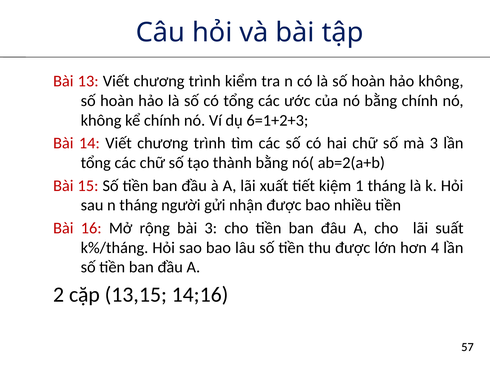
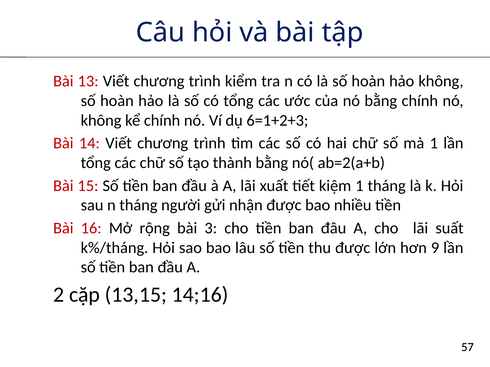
mà 3: 3 -> 1 (434, 143)
4: 4 -> 9 (435, 248)
